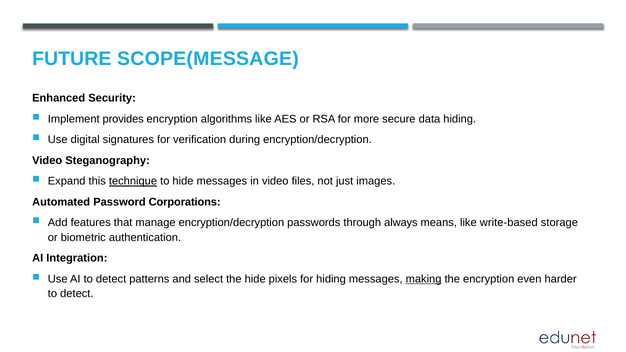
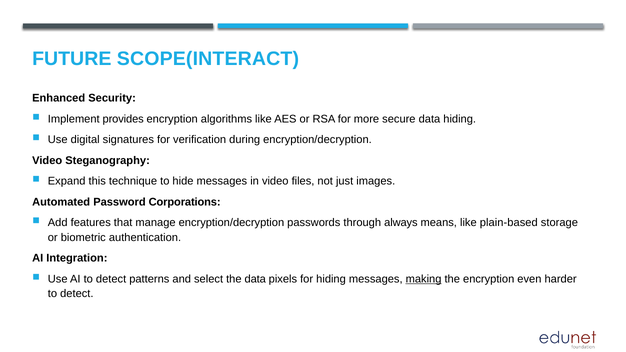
SCOPE(MESSAGE: SCOPE(MESSAGE -> SCOPE(INTERACT (208, 59)
technique underline: present -> none (133, 181)
write-based: write-based -> plain-based (509, 223)
the hide: hide -> data (255, 279)
